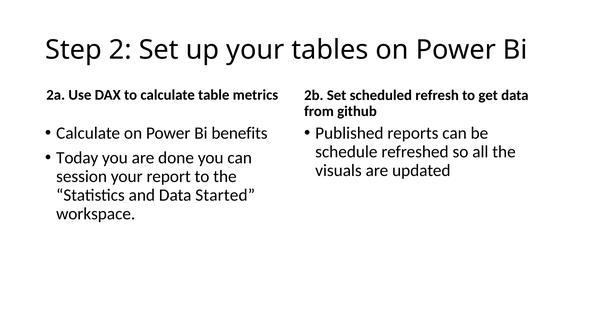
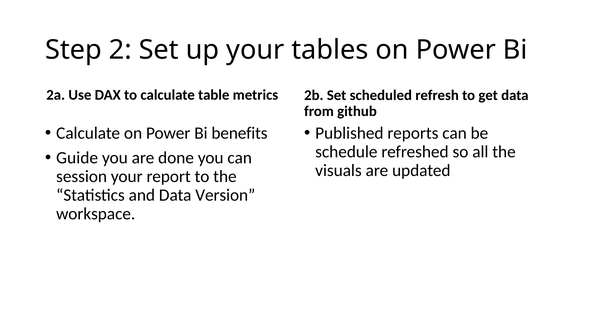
Today: Today -> Guide (77, 158)
Started: Started -> Version (225, 195)
